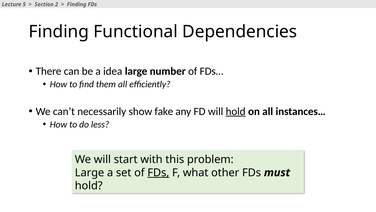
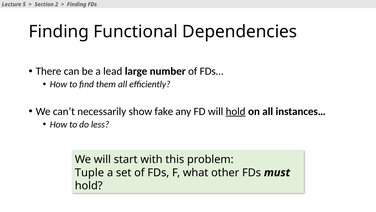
idea: idea -> lead (113, 71)
Large: Large -> Tuple (89, 172)
FDs underline: present -> none (158, 172)
